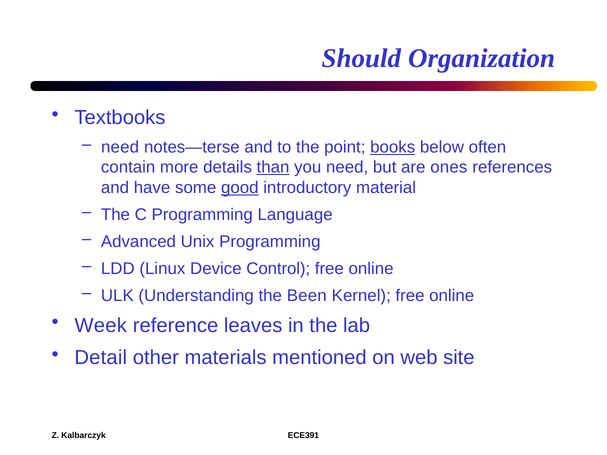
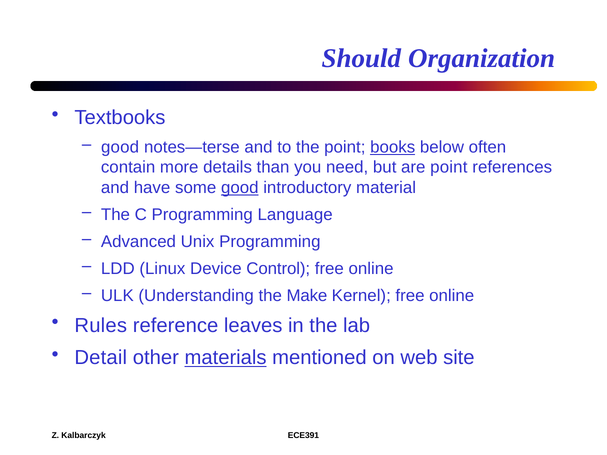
need: need -> good (120, 147)
than underline: present -> none (273, 167)
are ones: ones -> point (449, 167)
Been: Been -> Make (307, 296)
Week: Week -> Rules (101, 326)
materials underline: none -> present (226, 358)
